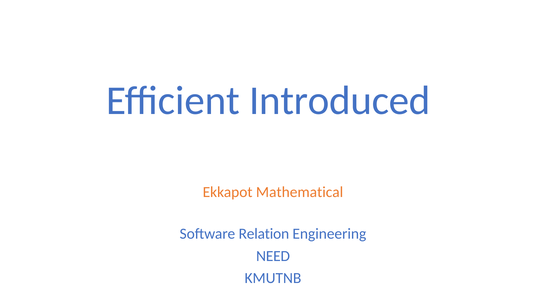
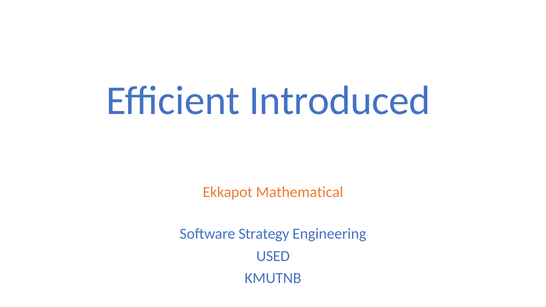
Relation: Relation -> Strategy (264, 234)
NEED: NEED -> USED (273, 256)
